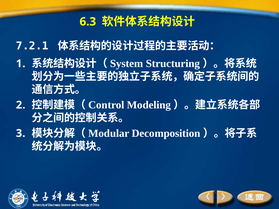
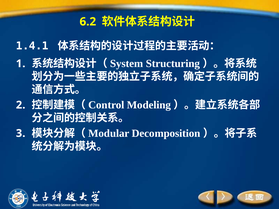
6.3: 6.3 -> 6.2 (88, 22)
7.2.1: 7.2.1 -> 1.4.1 (32, 46)
